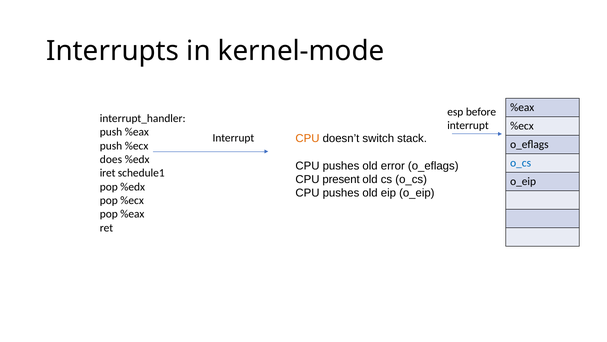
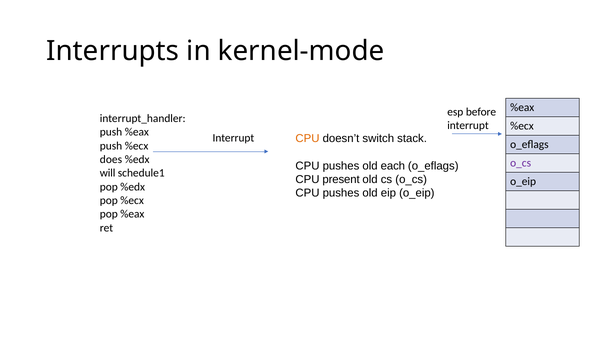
o_cs colour: blue -> purple (521, 163)
error: error -> each (393, 166)
iret: iret -> will (108, 173)
